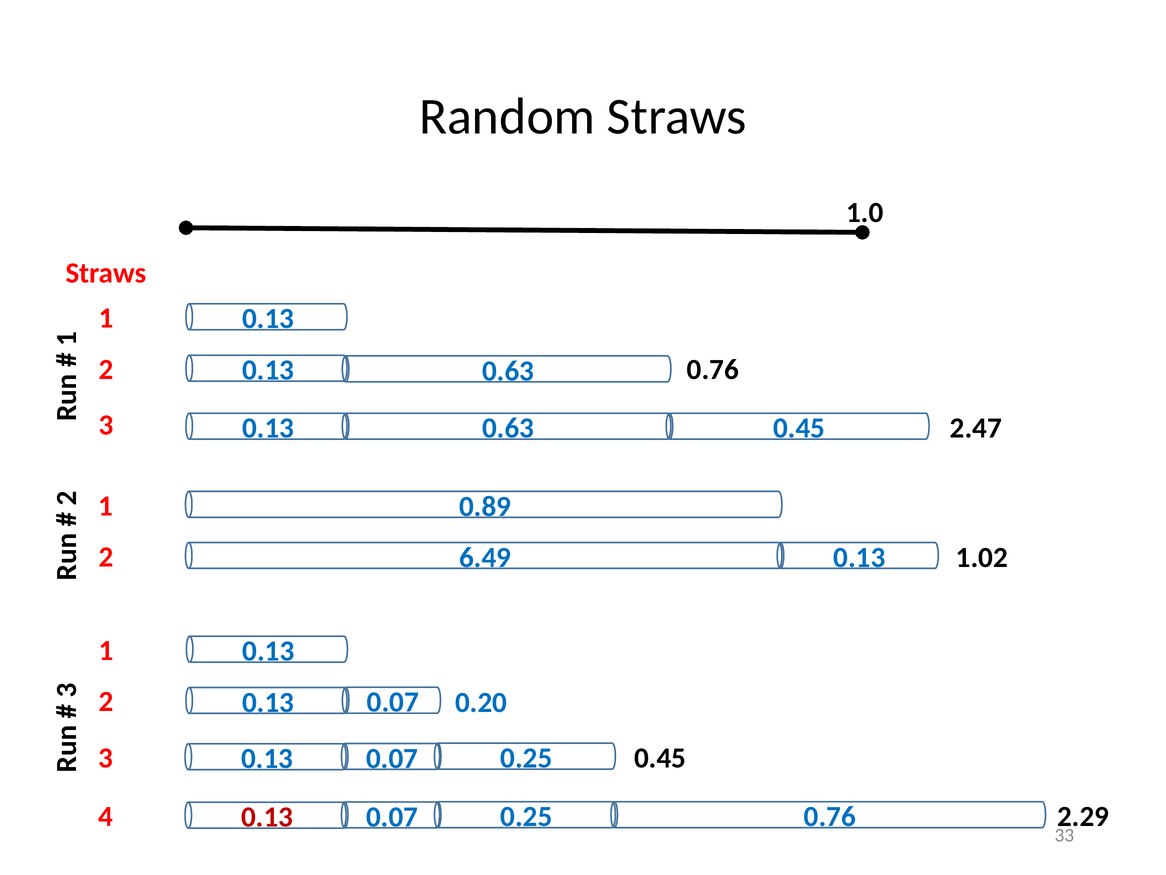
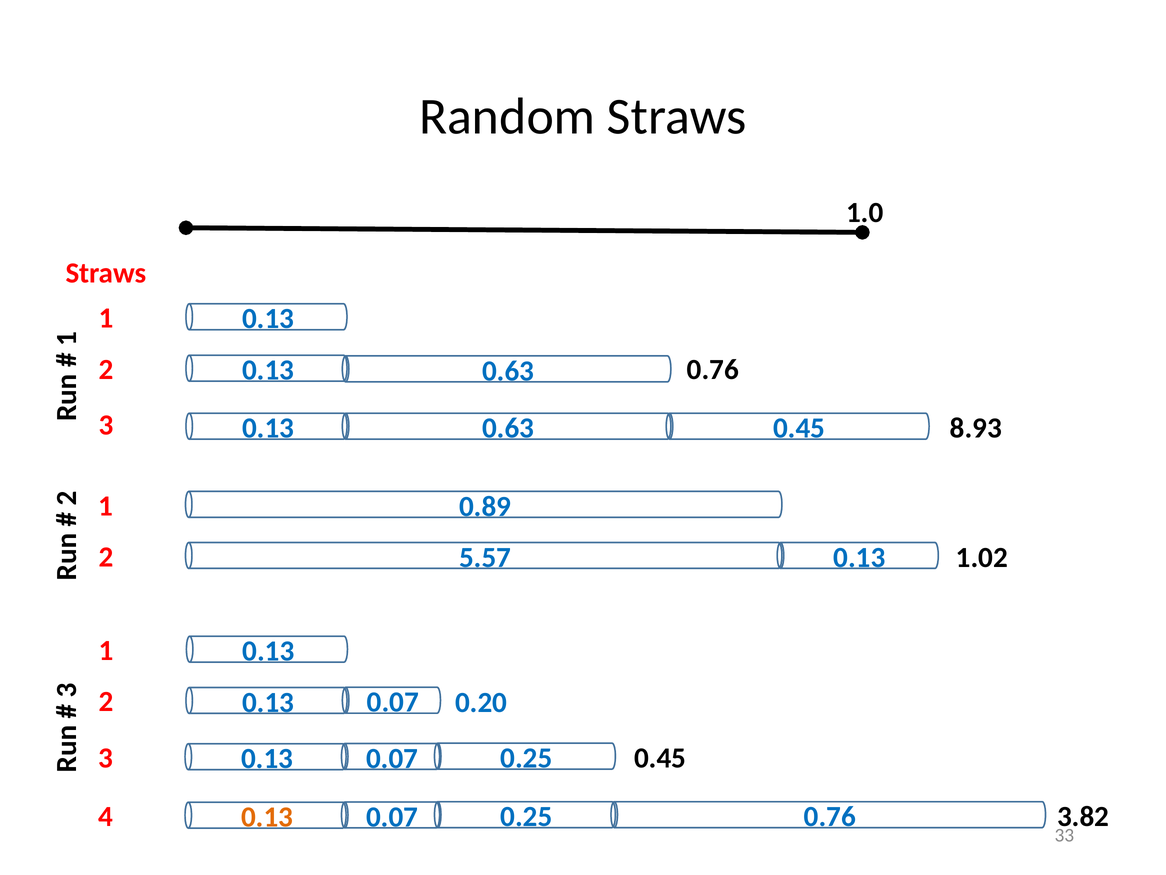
2.47: 2.47 -> 8.93 (976, 428)
6.49: 6.49 -> 5.57 (485, 557)
0.13 colour: red -> orange (267, 817)
2.29: 2.29 -> 3.82 (1083, 816)
